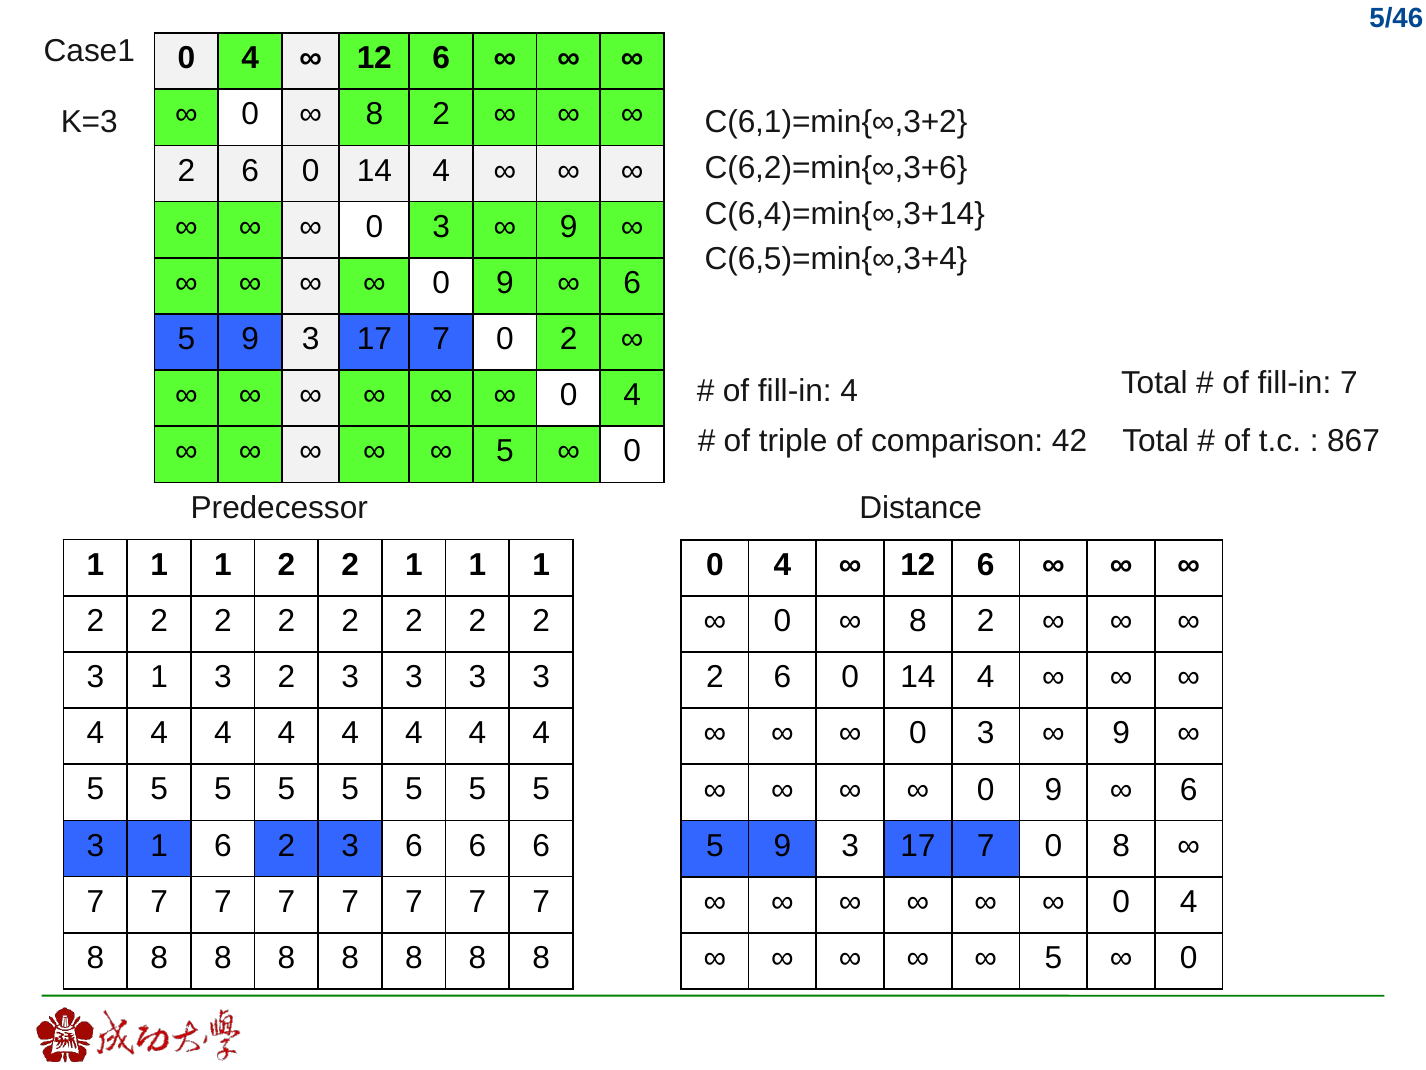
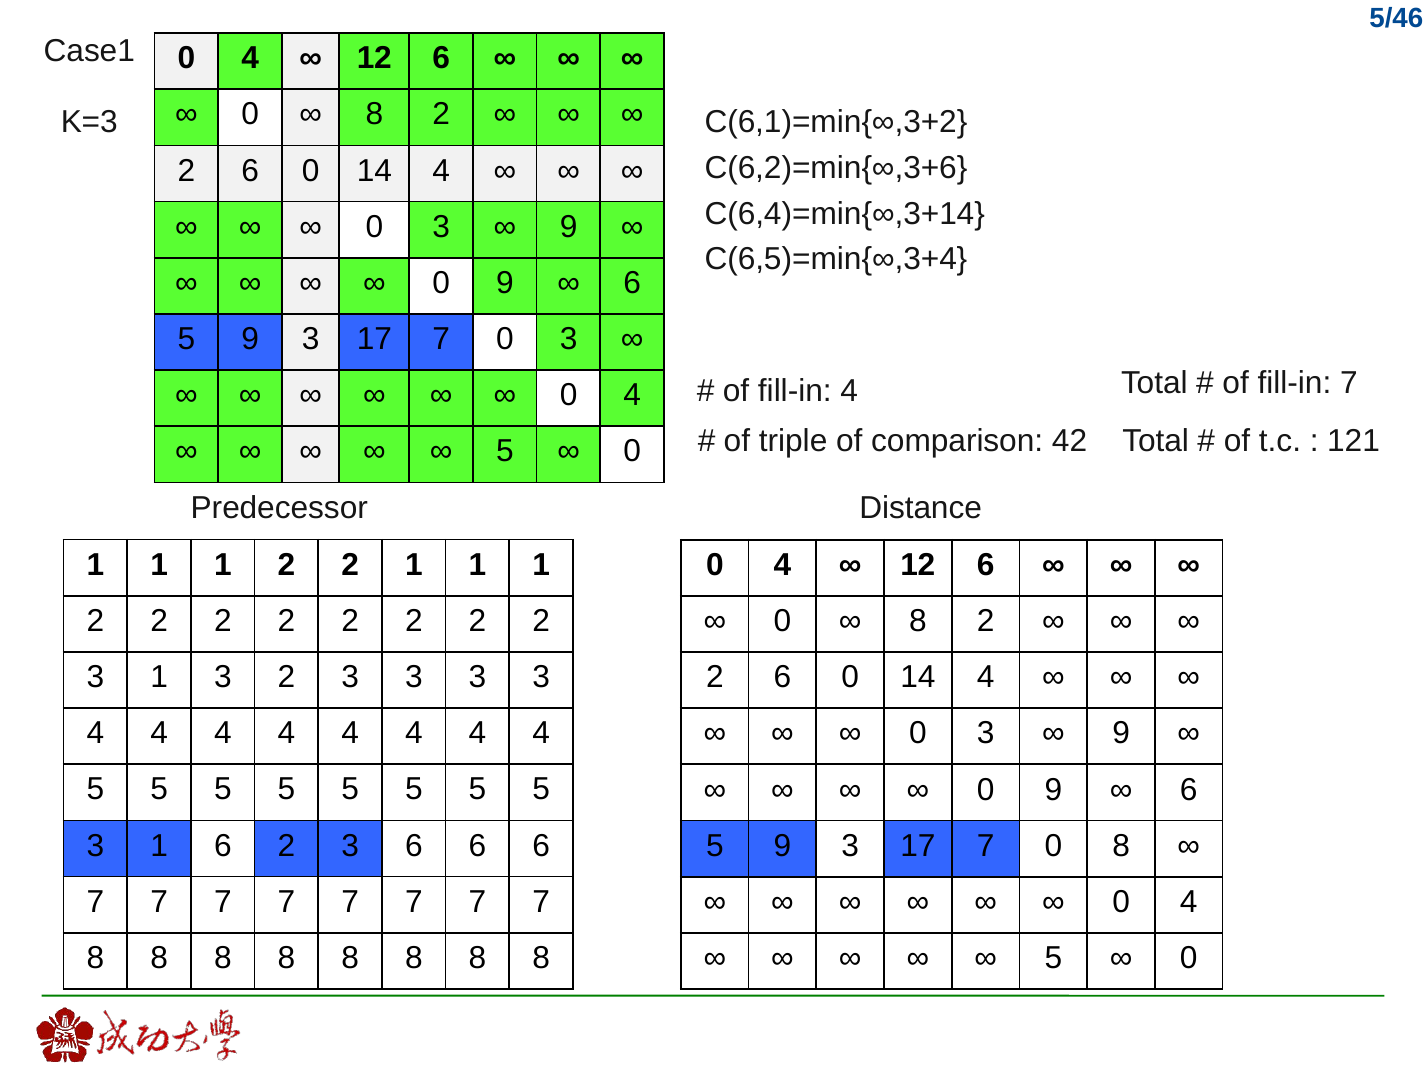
7 0 2: 2 -> 3 (569, 339)
867: 867 -> 121 (1353, 441)
